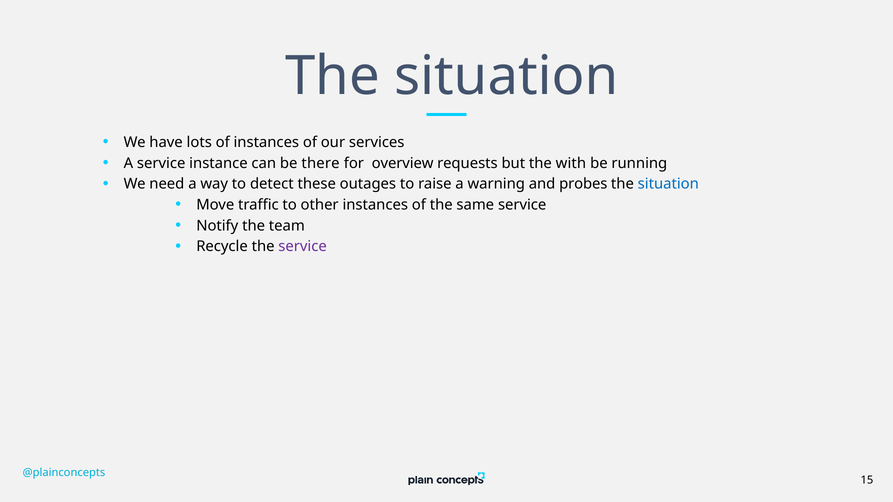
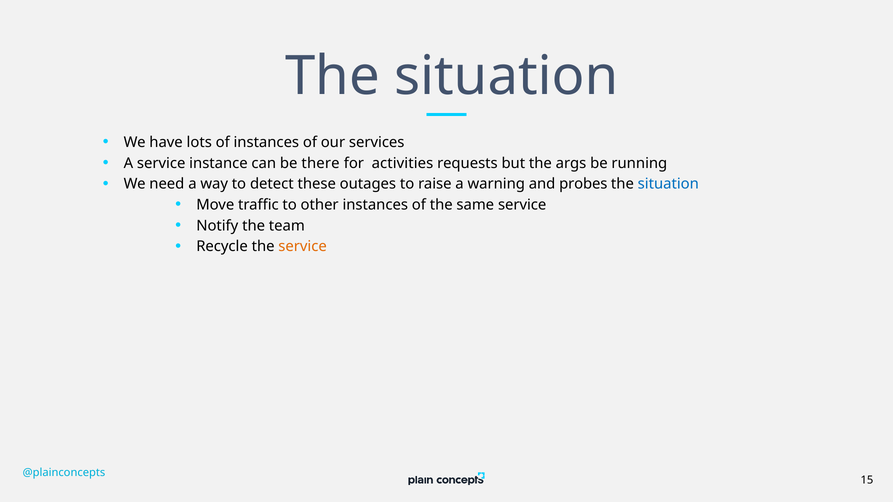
overview: overview -> activities (402, 163)
with: with -> args (571, 163)
service colour: purple -> orange (303, 247)
